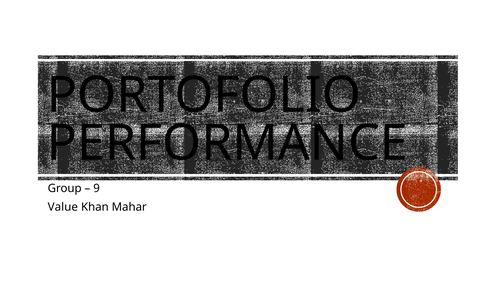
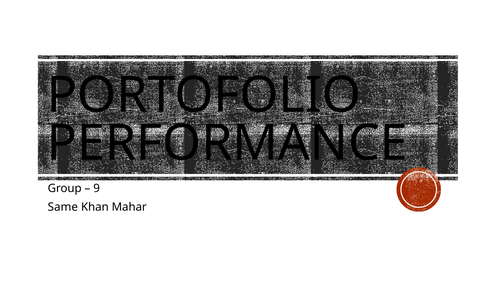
Value: Value -> Same (63, 207)
